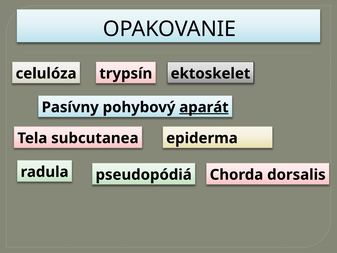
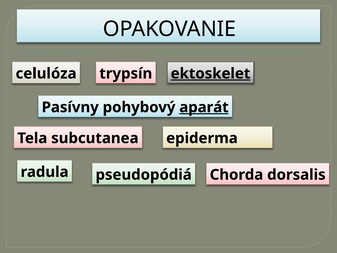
ektoskelet underline: none -> present (211, 73)
